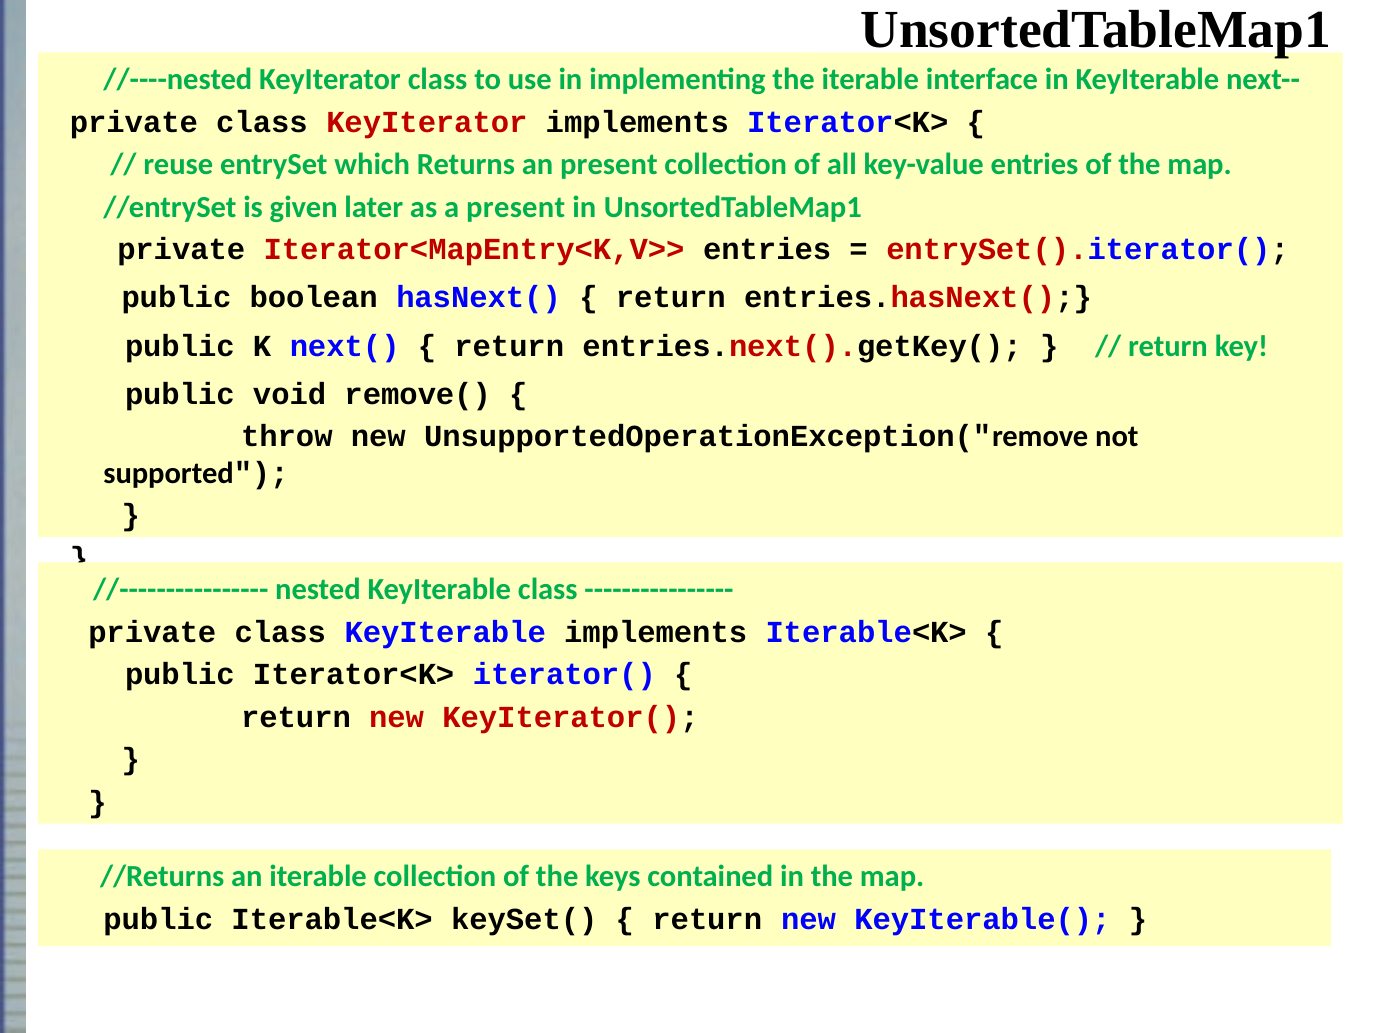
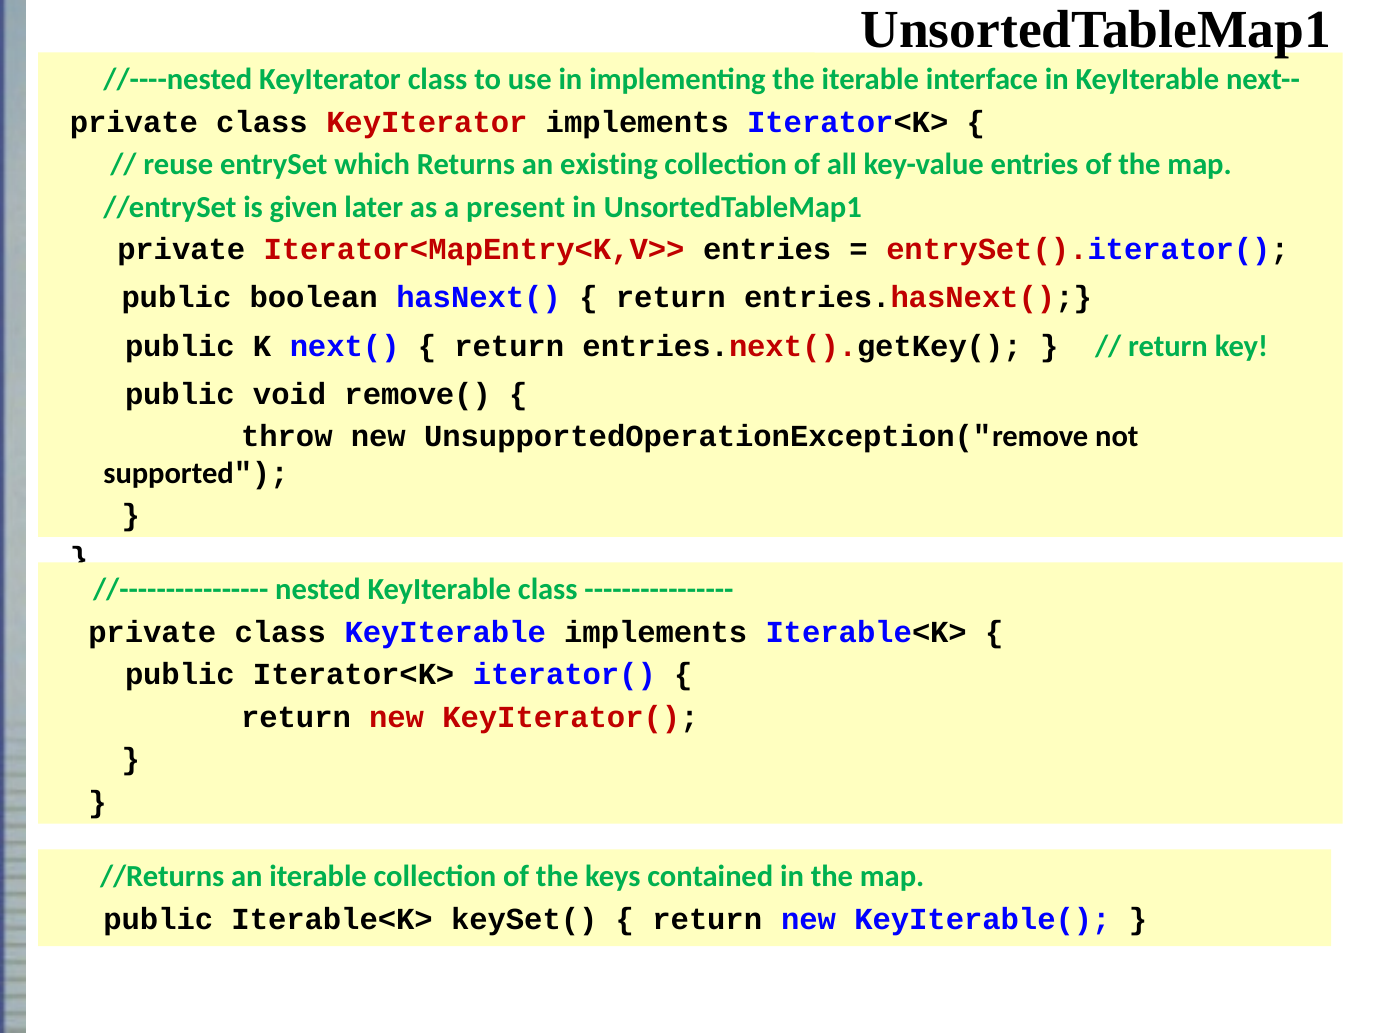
an present: present -> existing (609, 165)
